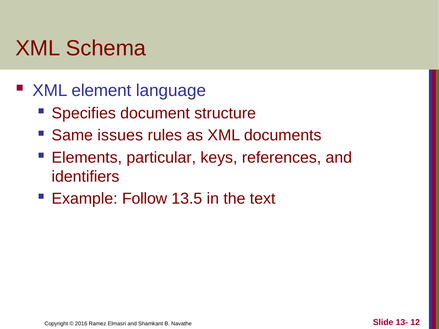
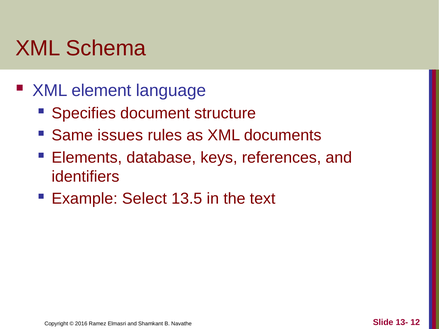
particular: particular -> database (161, 158)
Follow: Follow -> Select (144, 199)
